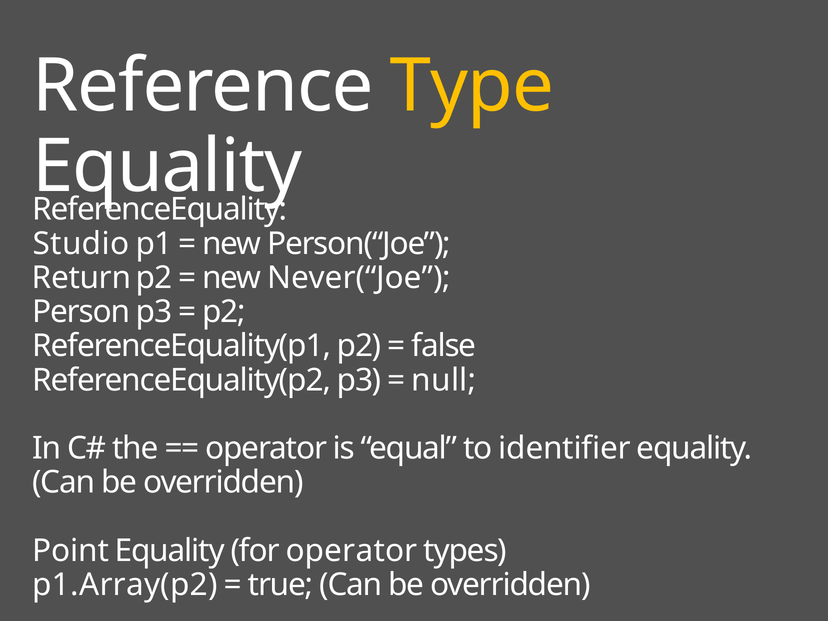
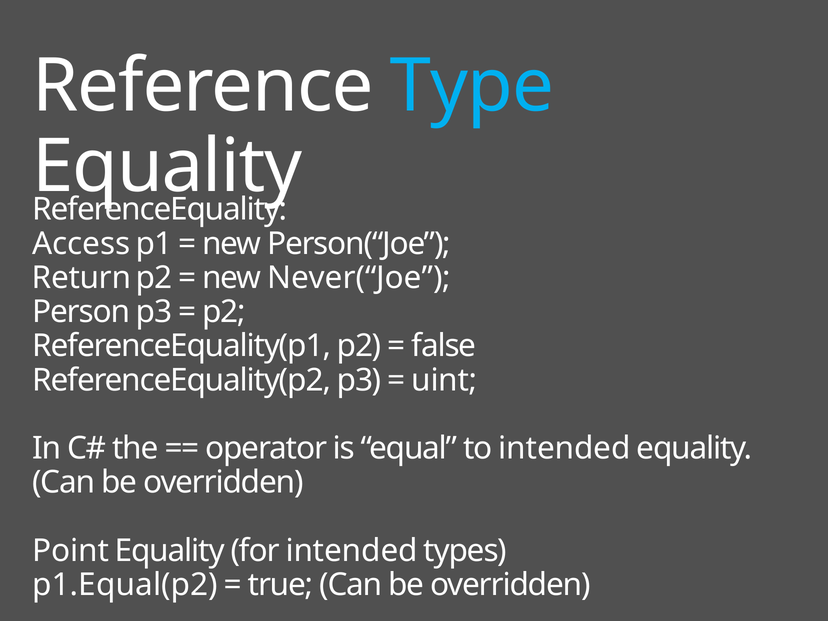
Type colour: yellow -> light blue (472, 86)
Studio: Studio -> Access (81, 244)
null: null -> uint (444, 380)
to identifier: identifier -> intended (564, 448)
for operator: operator -> intended (352, 551)
p1.Array(p2: p1.Array(p2 -> p1.Equal(p2 (125, 585)
